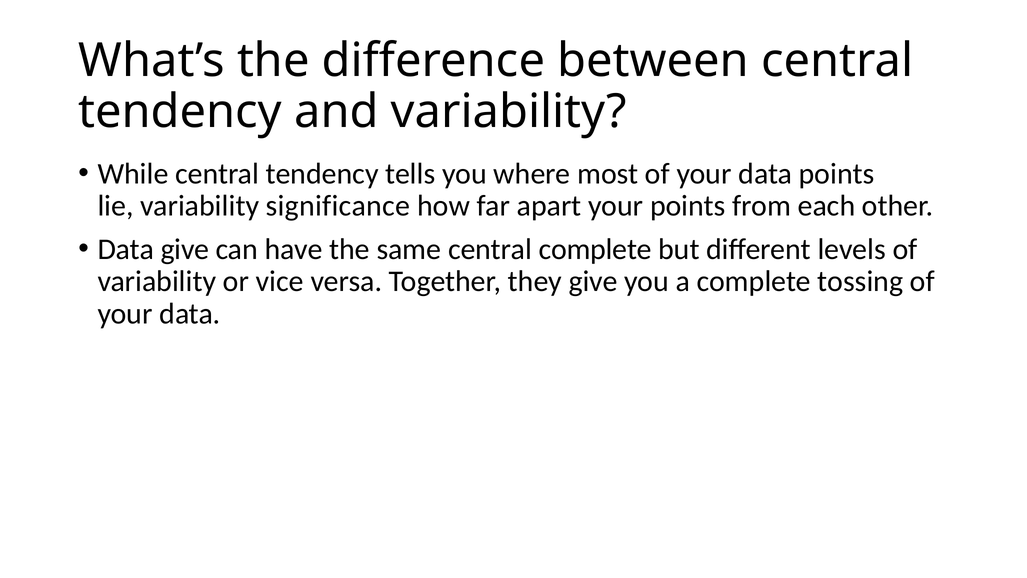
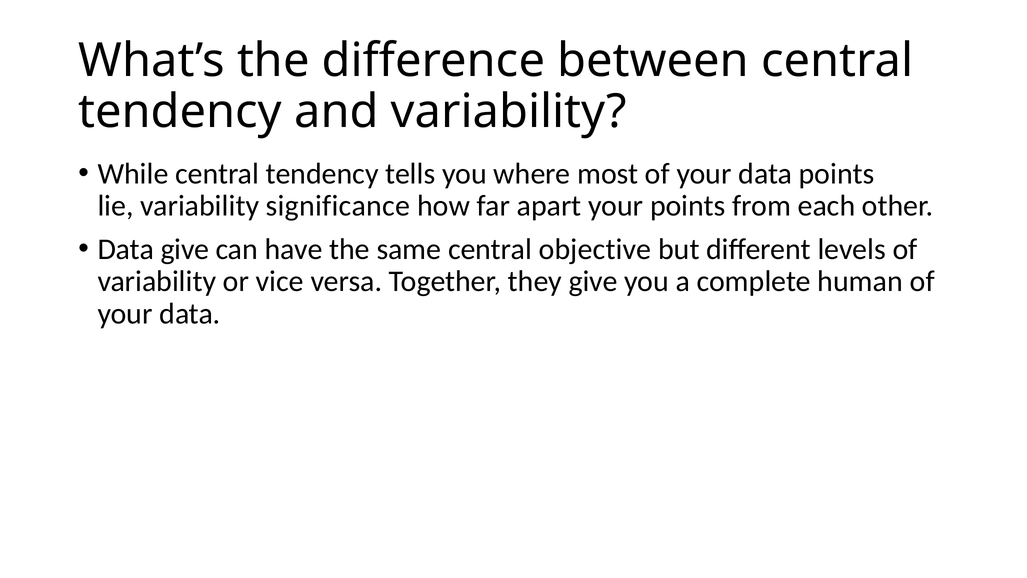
central complete: complete -> objective (595, 249)
tossing: tossing -> human (860, 281)
